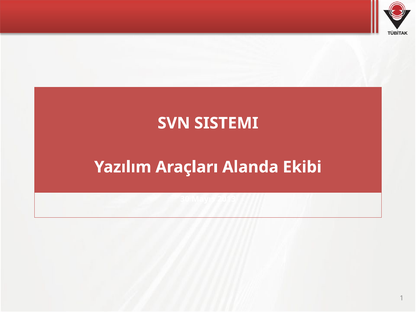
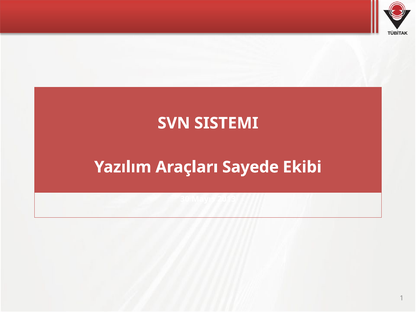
Alanda: Alanda -> Sayede (251, 167)
